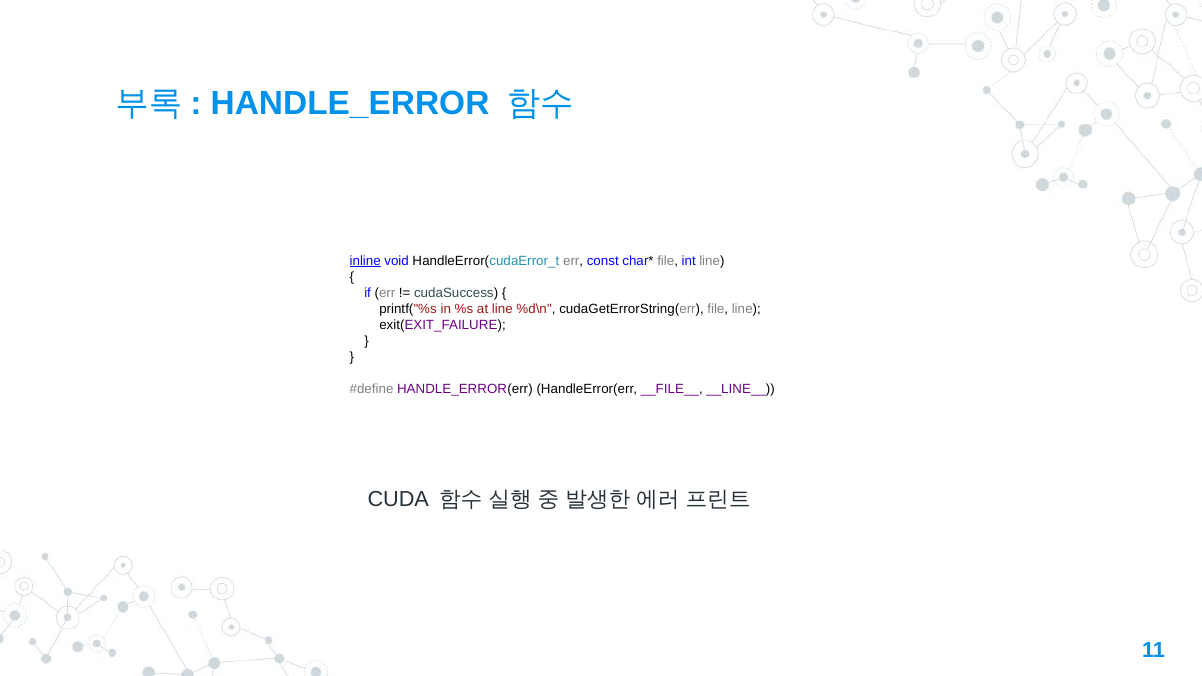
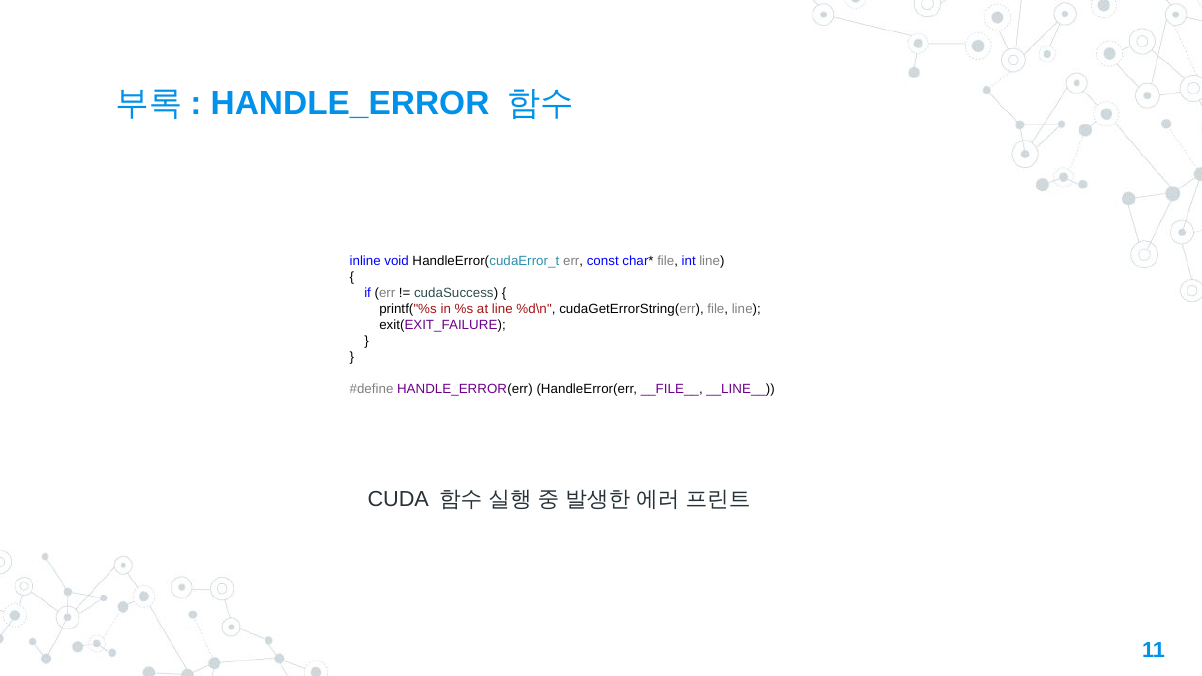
inline underline: present -> none (365, 261)
